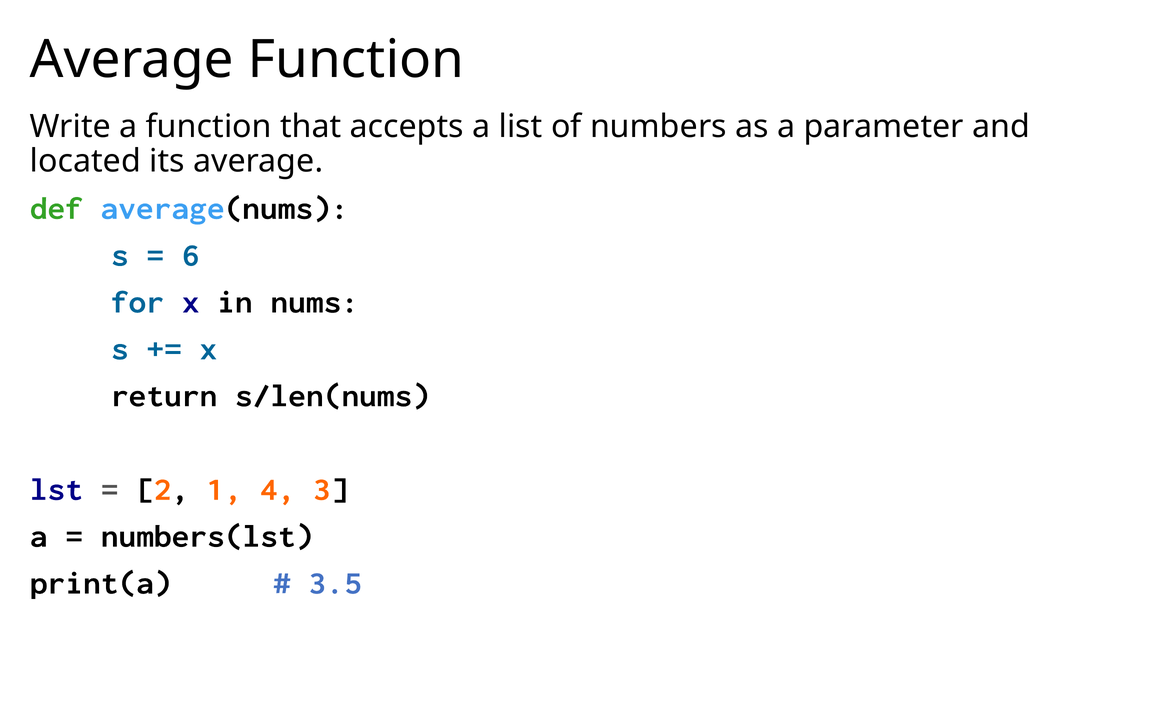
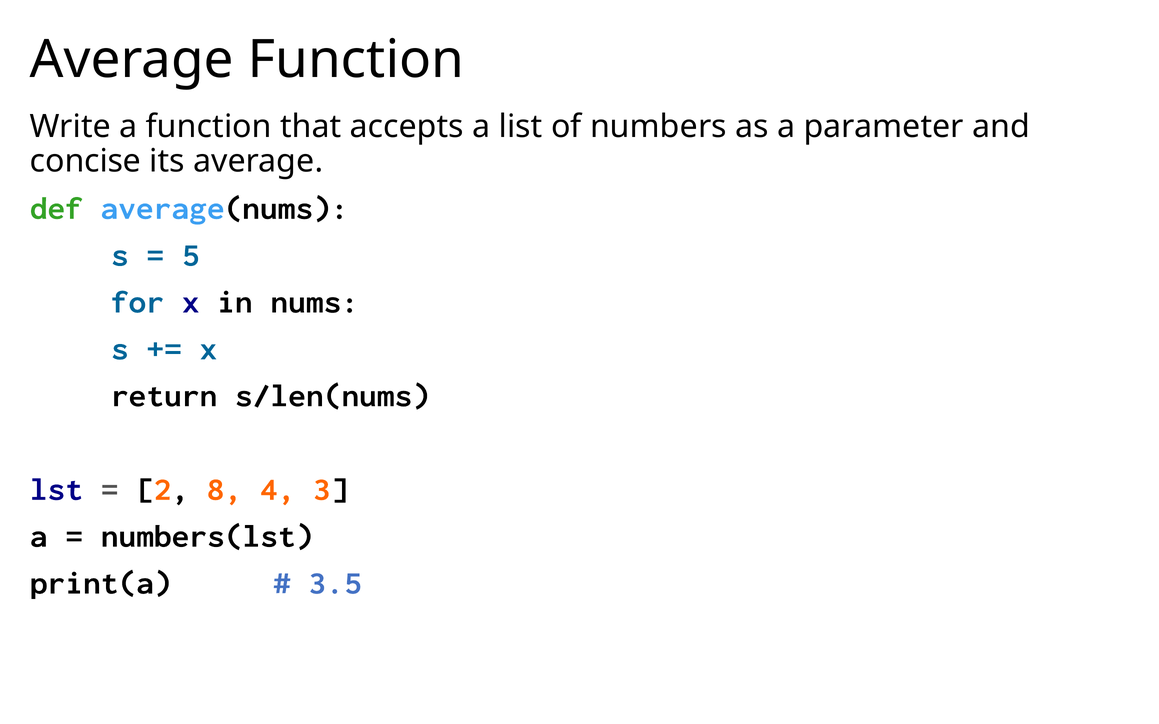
located: located -> concise (85, 161)
6: 6 -> 5 (191, 255)
1: 1 -> 8 (224, 489)
